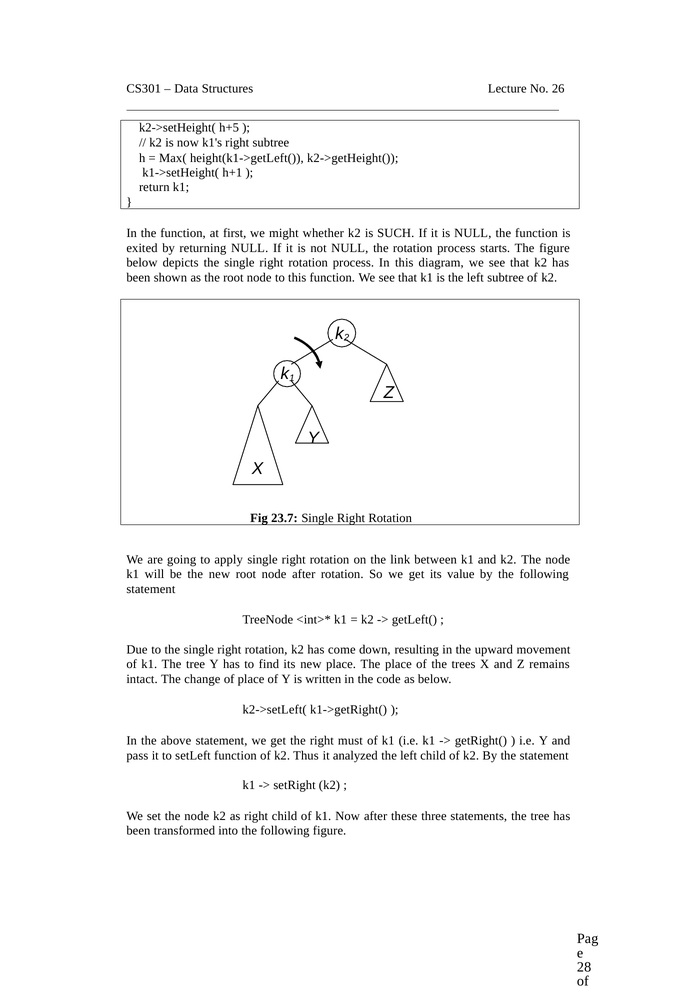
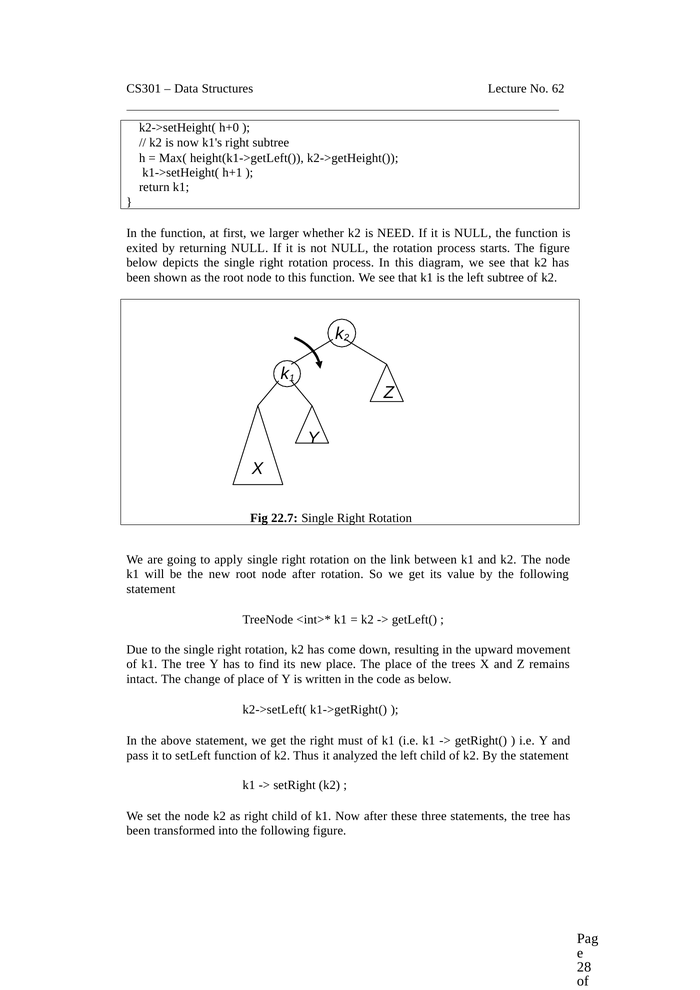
26: 26 -> 62 (558, 89)
h+5: h+5 -> h+0 (229, 128)
might: might -> larger (284, 233)
SUCH: SUCH -> NEED (396, 233)
23.7: 23.7 -> 22.7 (284, 518)
